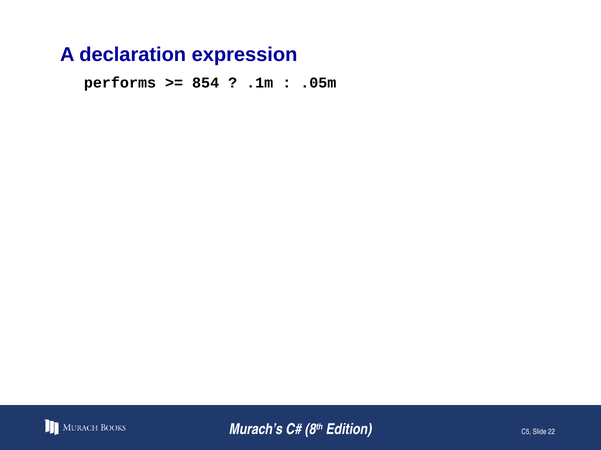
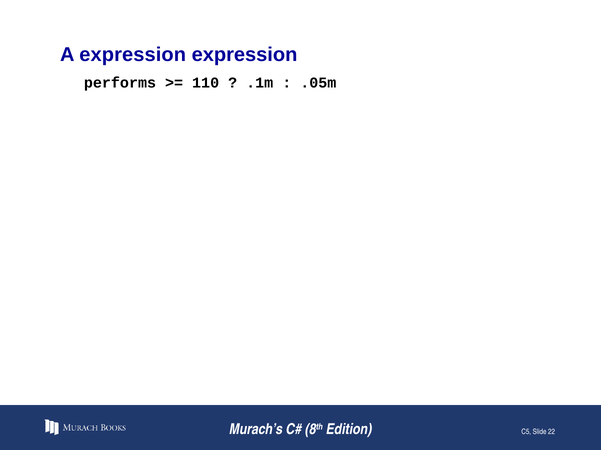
A declaration: declaration -> expression (133, 55)
854: 854 -> 110 (206, 83)
